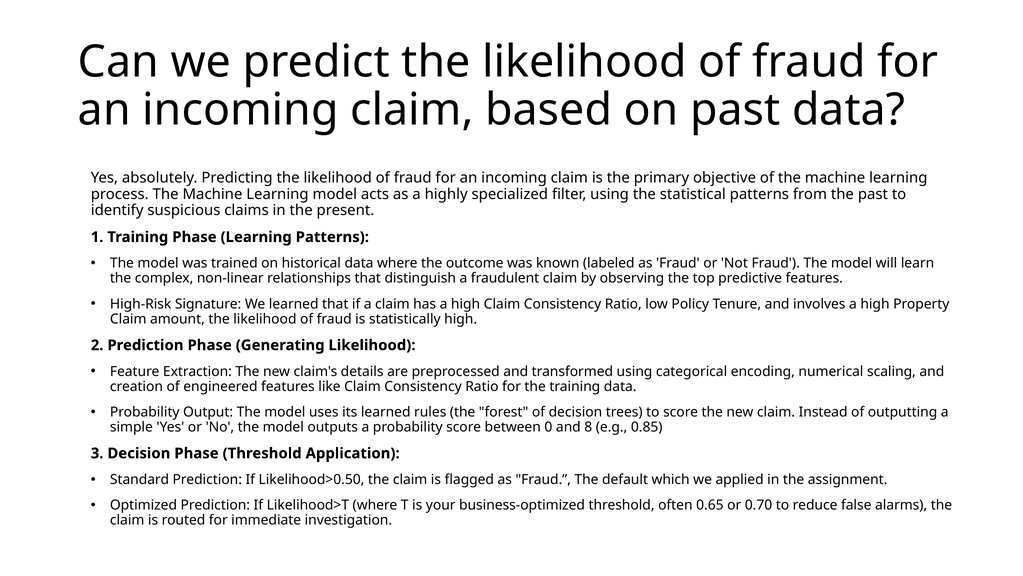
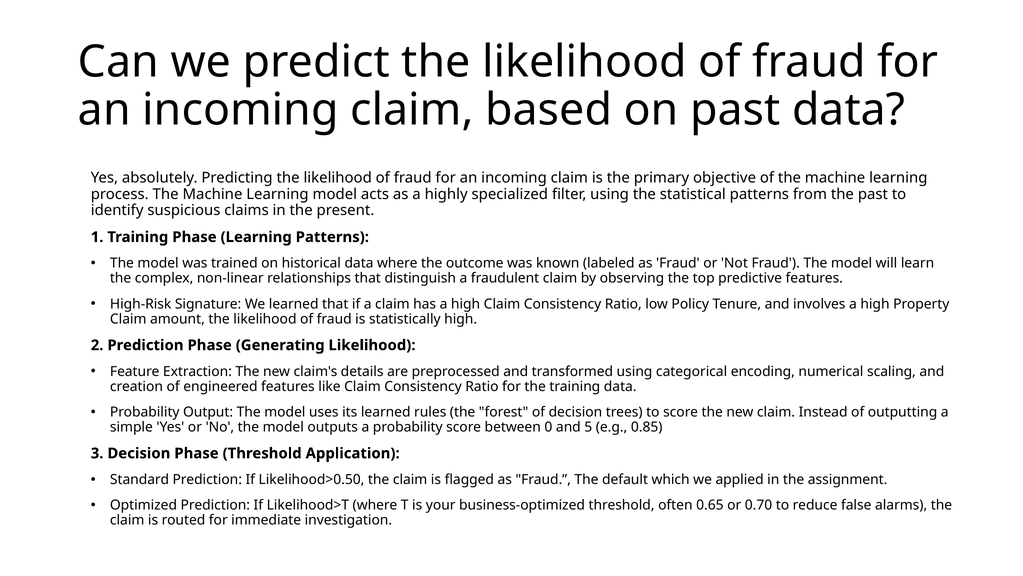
8: 8 -> 5 (588, 427)
